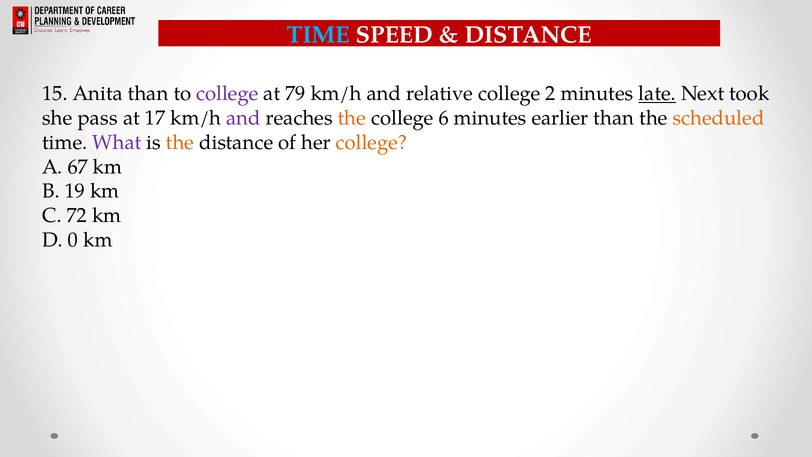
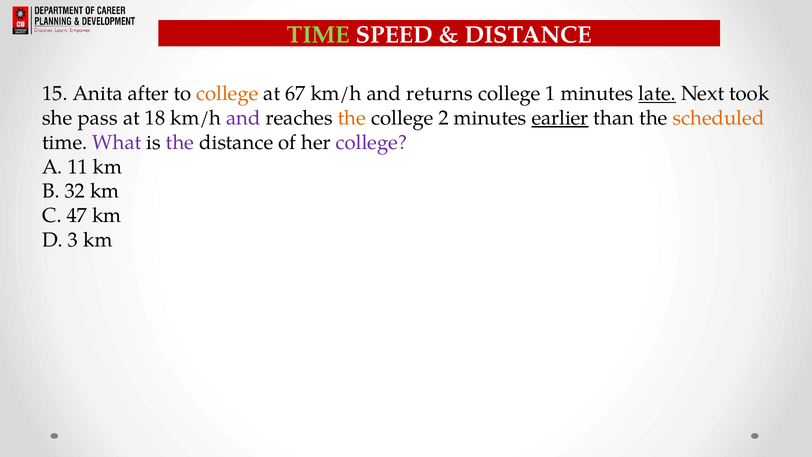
TIME colour: light blue -> light green (318, 35)
Anita than: than -> after (148, 94)
college colour: purple -> orange (227, 94)
79: 79 -> 67 (295, 94)
relative: relative -> returns (440, 94)
2: 2 -> 1 (551, 94)
17: 17 -> 18 (155, 118)
6: 6 -> 2 (444, 118)
earlier underline: none -> present (560, 118)
the colour: orange -> purple (180, 142)
college colour: orange -> purple (371, 142)
67: 67 -> 11 (78, 167)
19: 19 -> 32 (75, 191)
72: 72 -> 47 (77, 215)
0: 0 -> 3 (73, 240)
